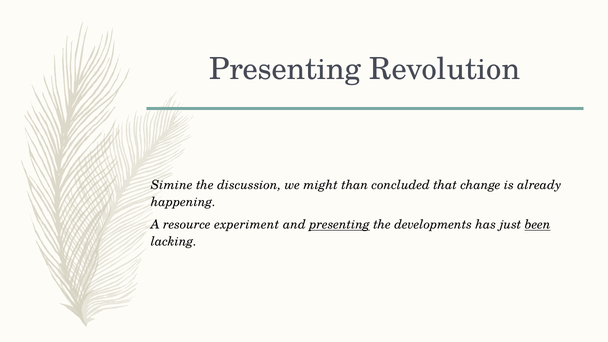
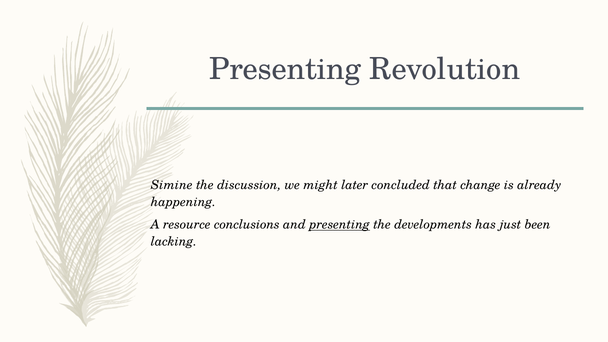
than: than -> later (355, 185)
experiment: experiment -> conclusions (247, 225)
been underline: present -> none (538, 225)
